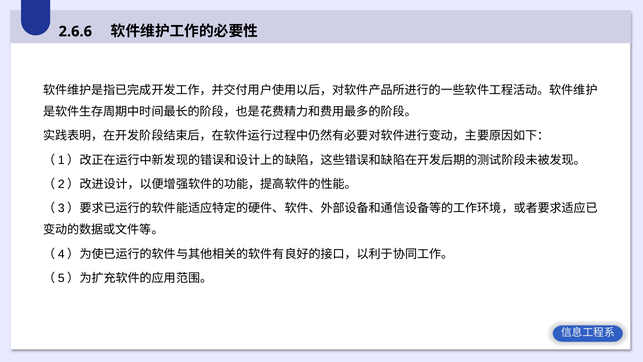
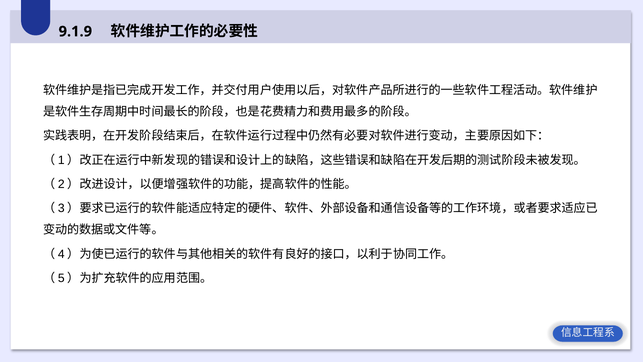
2.6.6: 2.6.6 -> 9.1.9 (75, 31)
